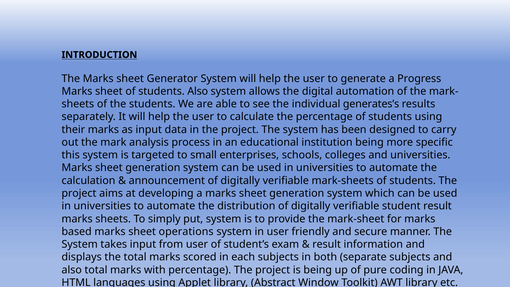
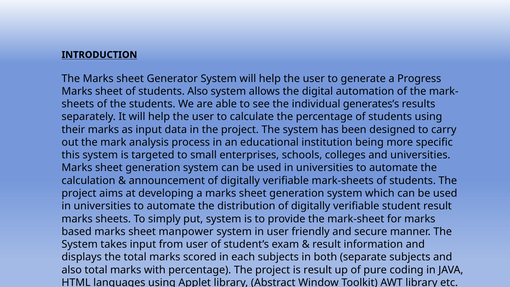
operations: operations -> manpower (186, 232)
is being: being -> result (318, 270)
